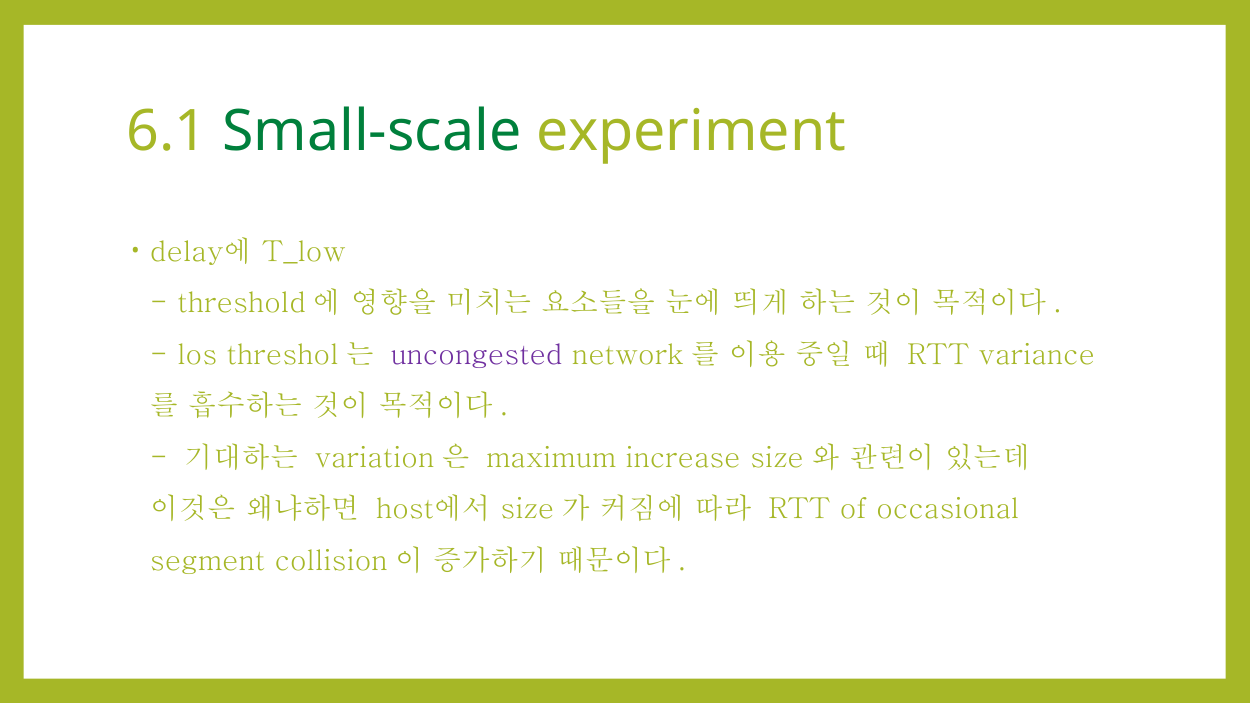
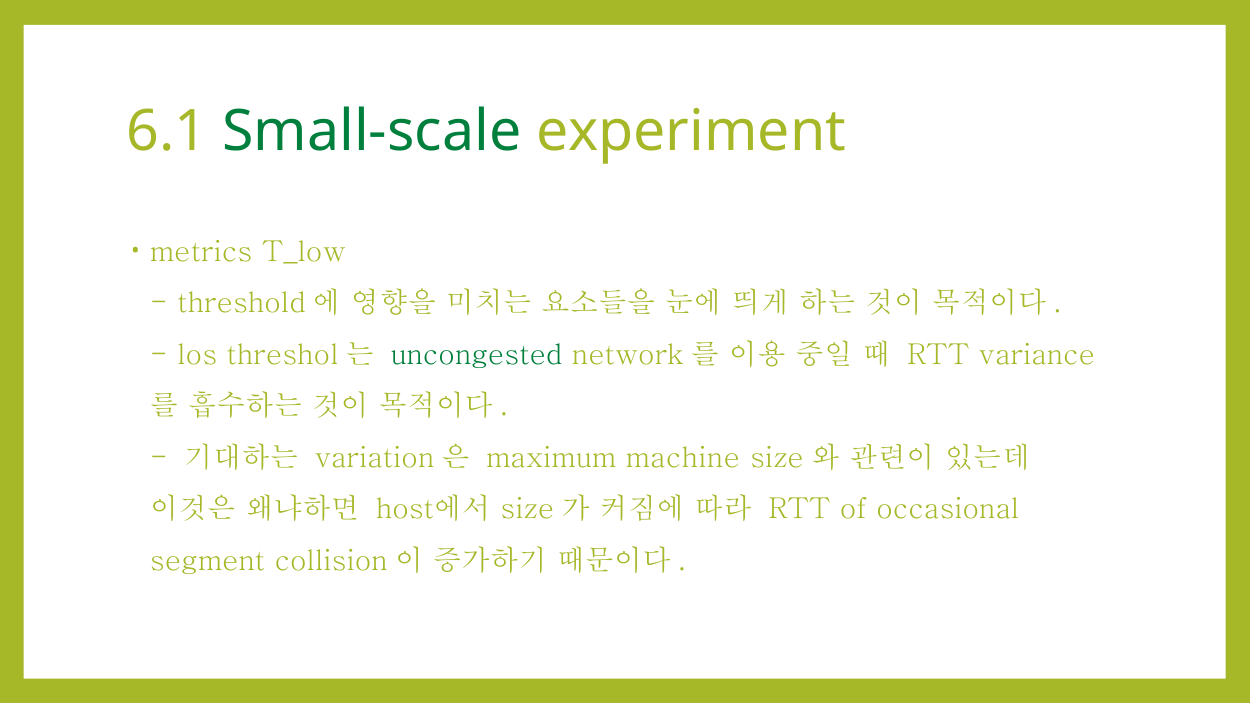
delay에: delay에 -> metrics (201, 252)
uncongested colour: purple -> green (476, 355)
increase: increase -> machine (683, 458)
